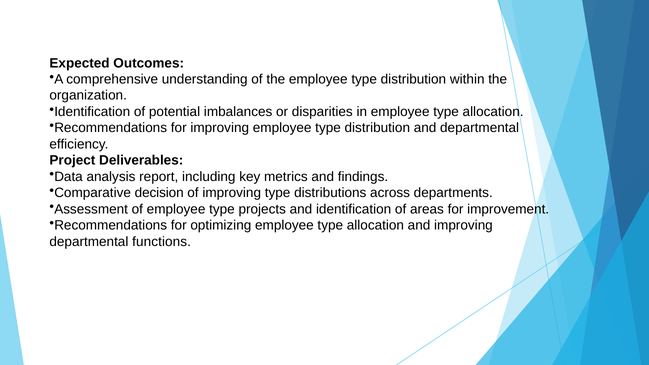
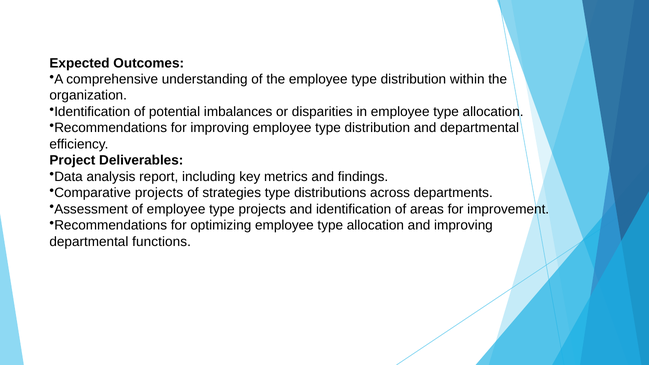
Comparative decision: decision -> projects (159, 193)
of improving: improving -> strategies (232, 193)
